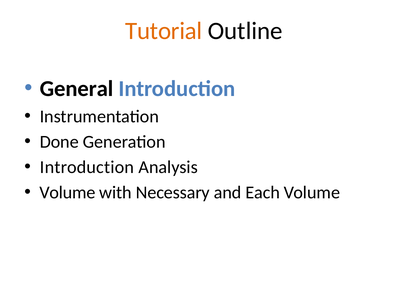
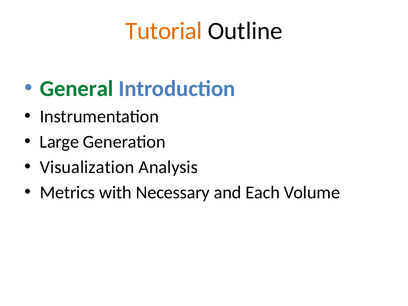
General colour: black -> green (77, 89)
Done: Done -> Large (59, 142)
Introduction: Introduction -> Visualization (87, 167)
Volume: Volume -> Metrics (67, 193)
